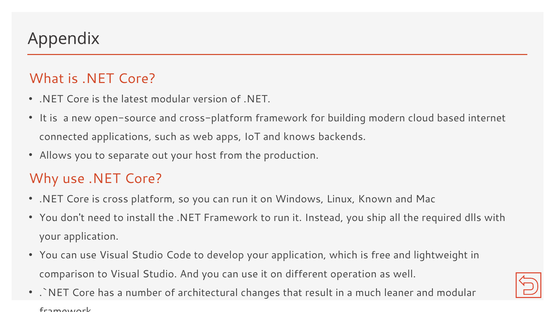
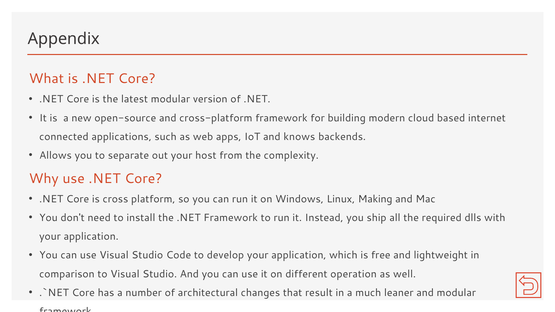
production: production -> complexity (291, 155)
Known: Known -> Making (375, 199)
